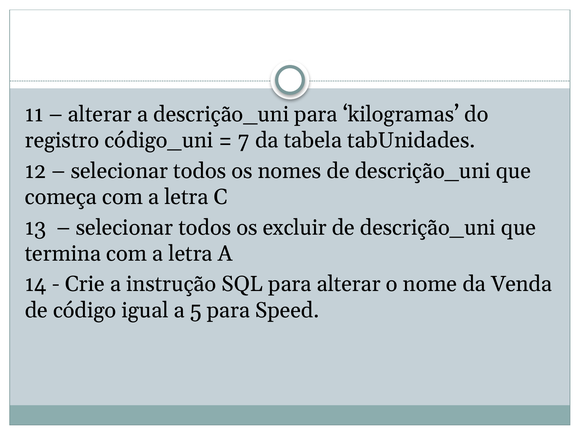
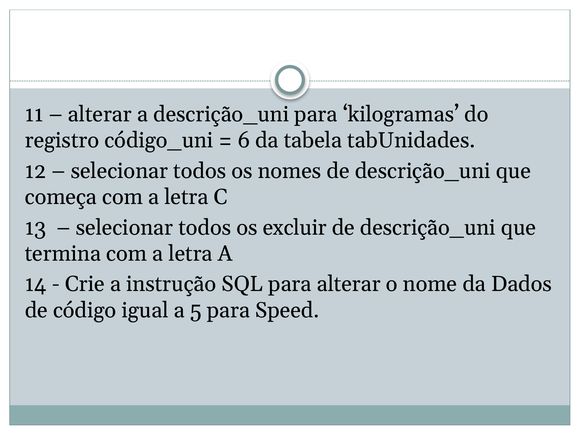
7: 7 -> 6 (244, 140)
Venda: Venda -> Dados (521, 284)
